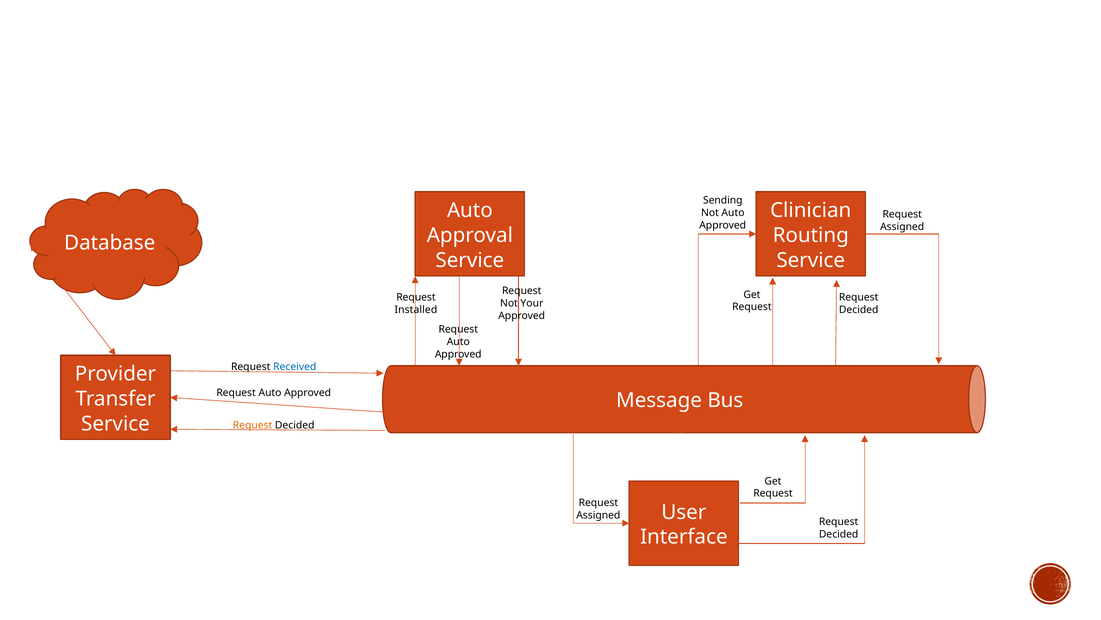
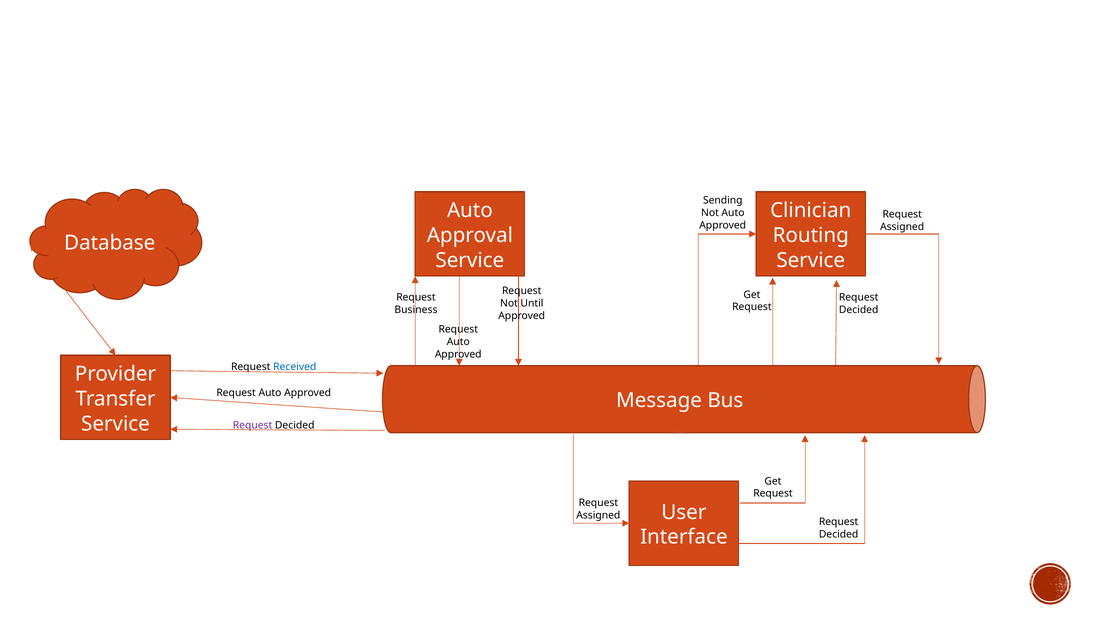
Your: Your -> Until (532, 303)
Installed: Installed -> Business (416, 309)
Request colour: orange -> purple (253, 425)
